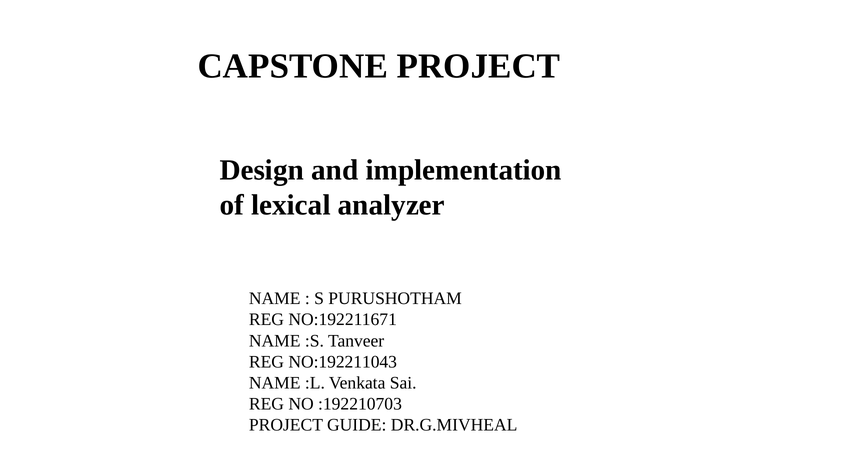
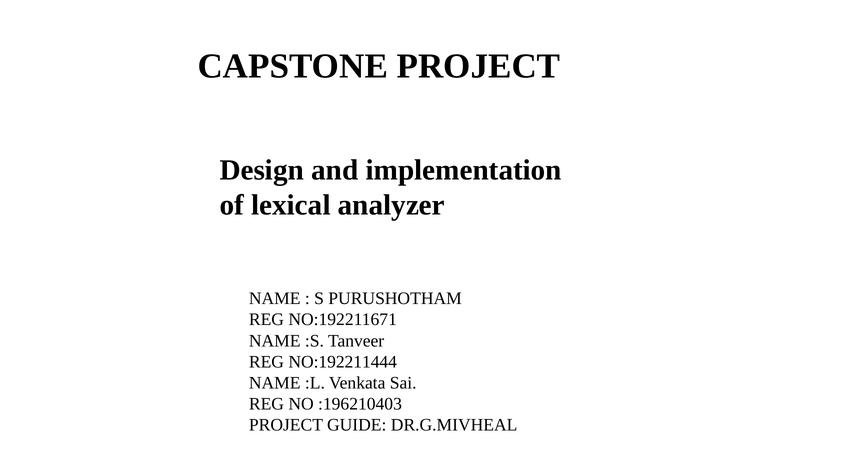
NO:192211043: NO:192211043 -> NO:192211444 (343, 362)
:192210703: :192210703 -> :196210403 (360, 404)
